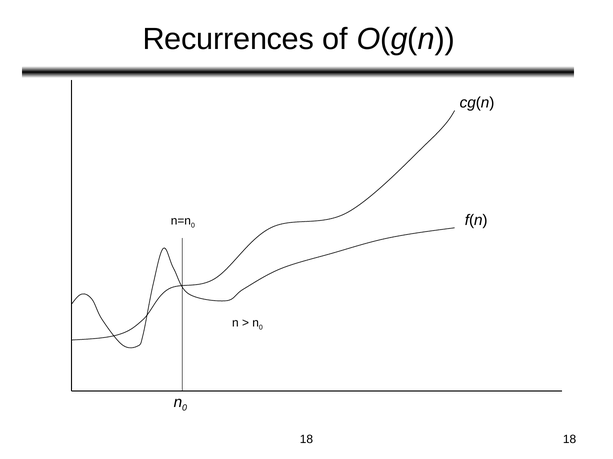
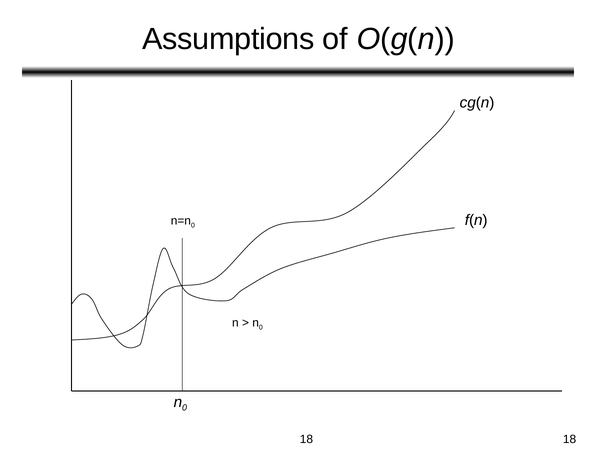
Recurrences: Recurrences -> Assumptions (228, 39)
